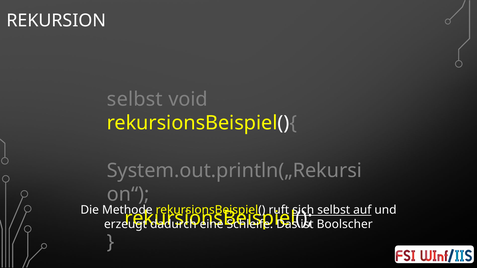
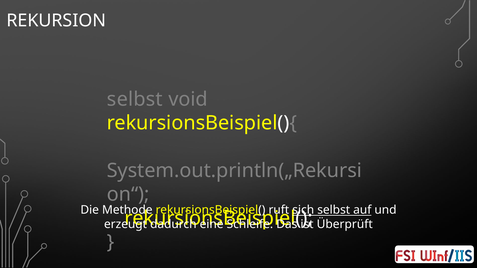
Boolscher: Boolscher -> Überprüft (345, 225)
